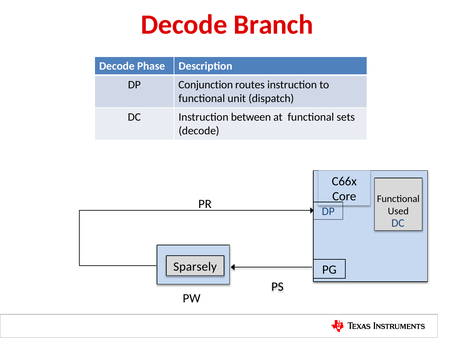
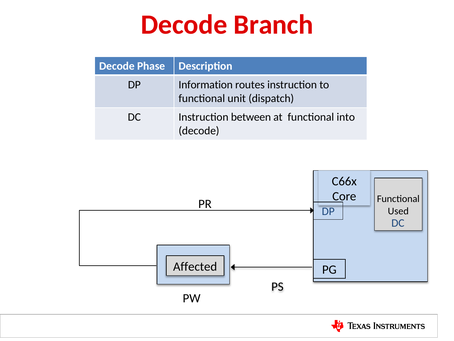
Conjunction: Conjunction -> Information (206, 84)
sets: sets -> into (346, 117)
Sparsely: Sparsely -> Affected (195, 266)
